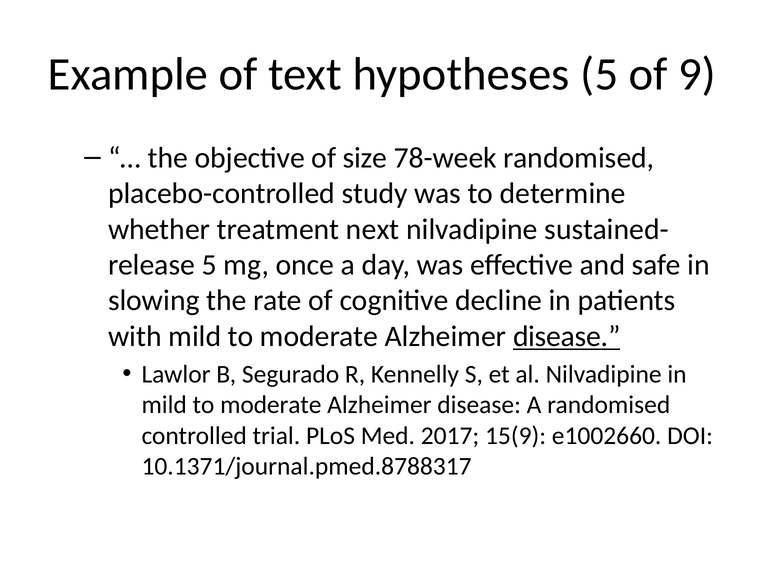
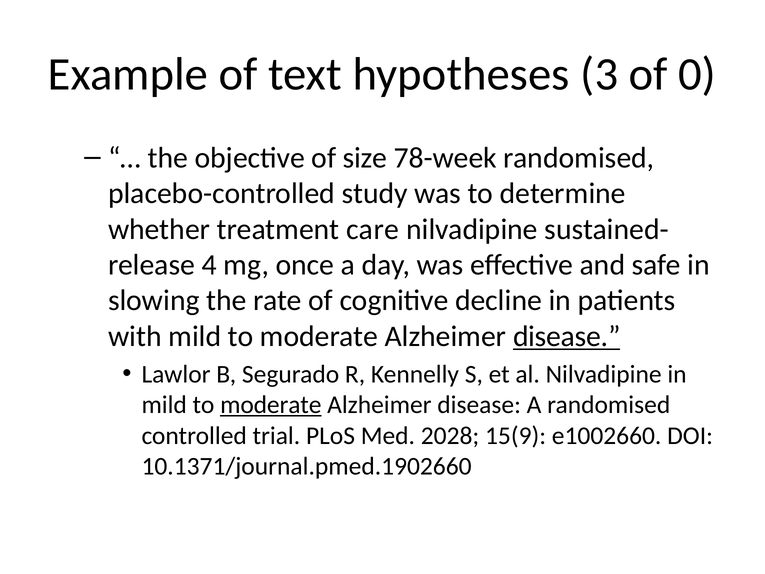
hypotheses 5: 5 -> 3 (599, 74)
9: 9 -> 0 (697, 74)
next: next -> care (373, 229)
5: 5 -> 4 (209, 265)
moderate underline: none -> present (271, 405)
2017: 2017 -> 2028 (450, 435)
10.1371/journal.pmed.8788317: 10.1371/journal.pmed.8788317 -> 10.1371/journal.pmed.1902660 (307, 466)
